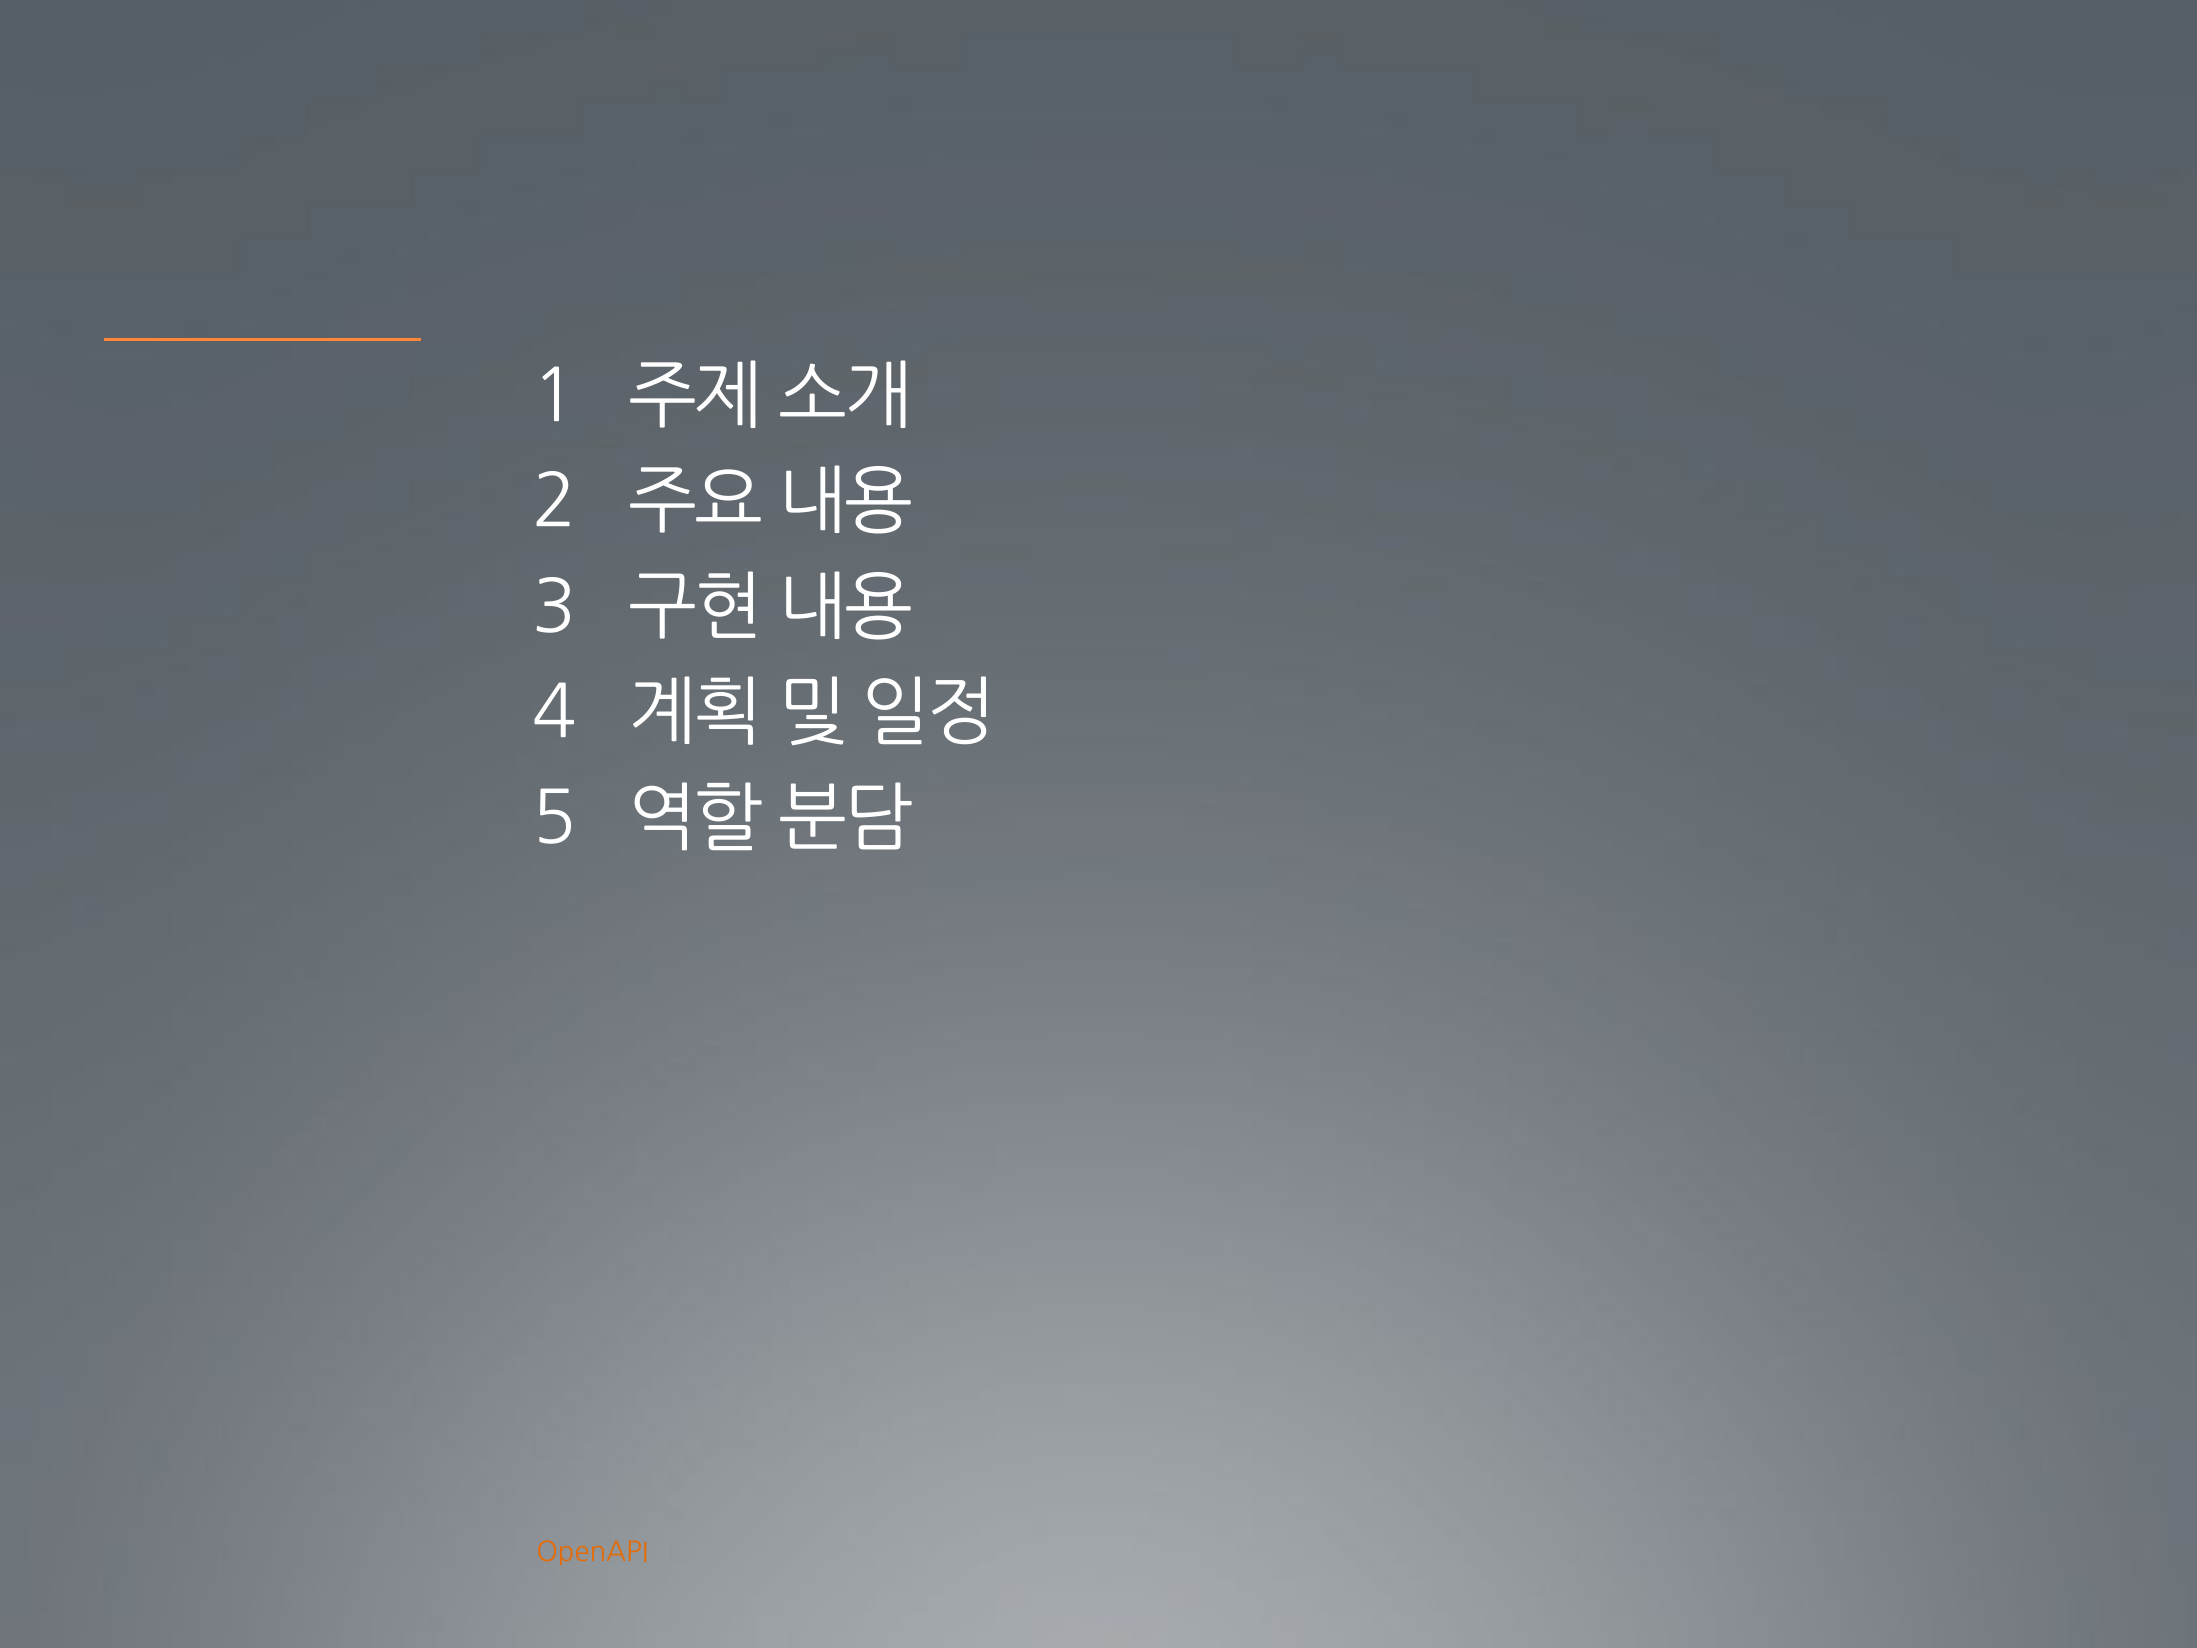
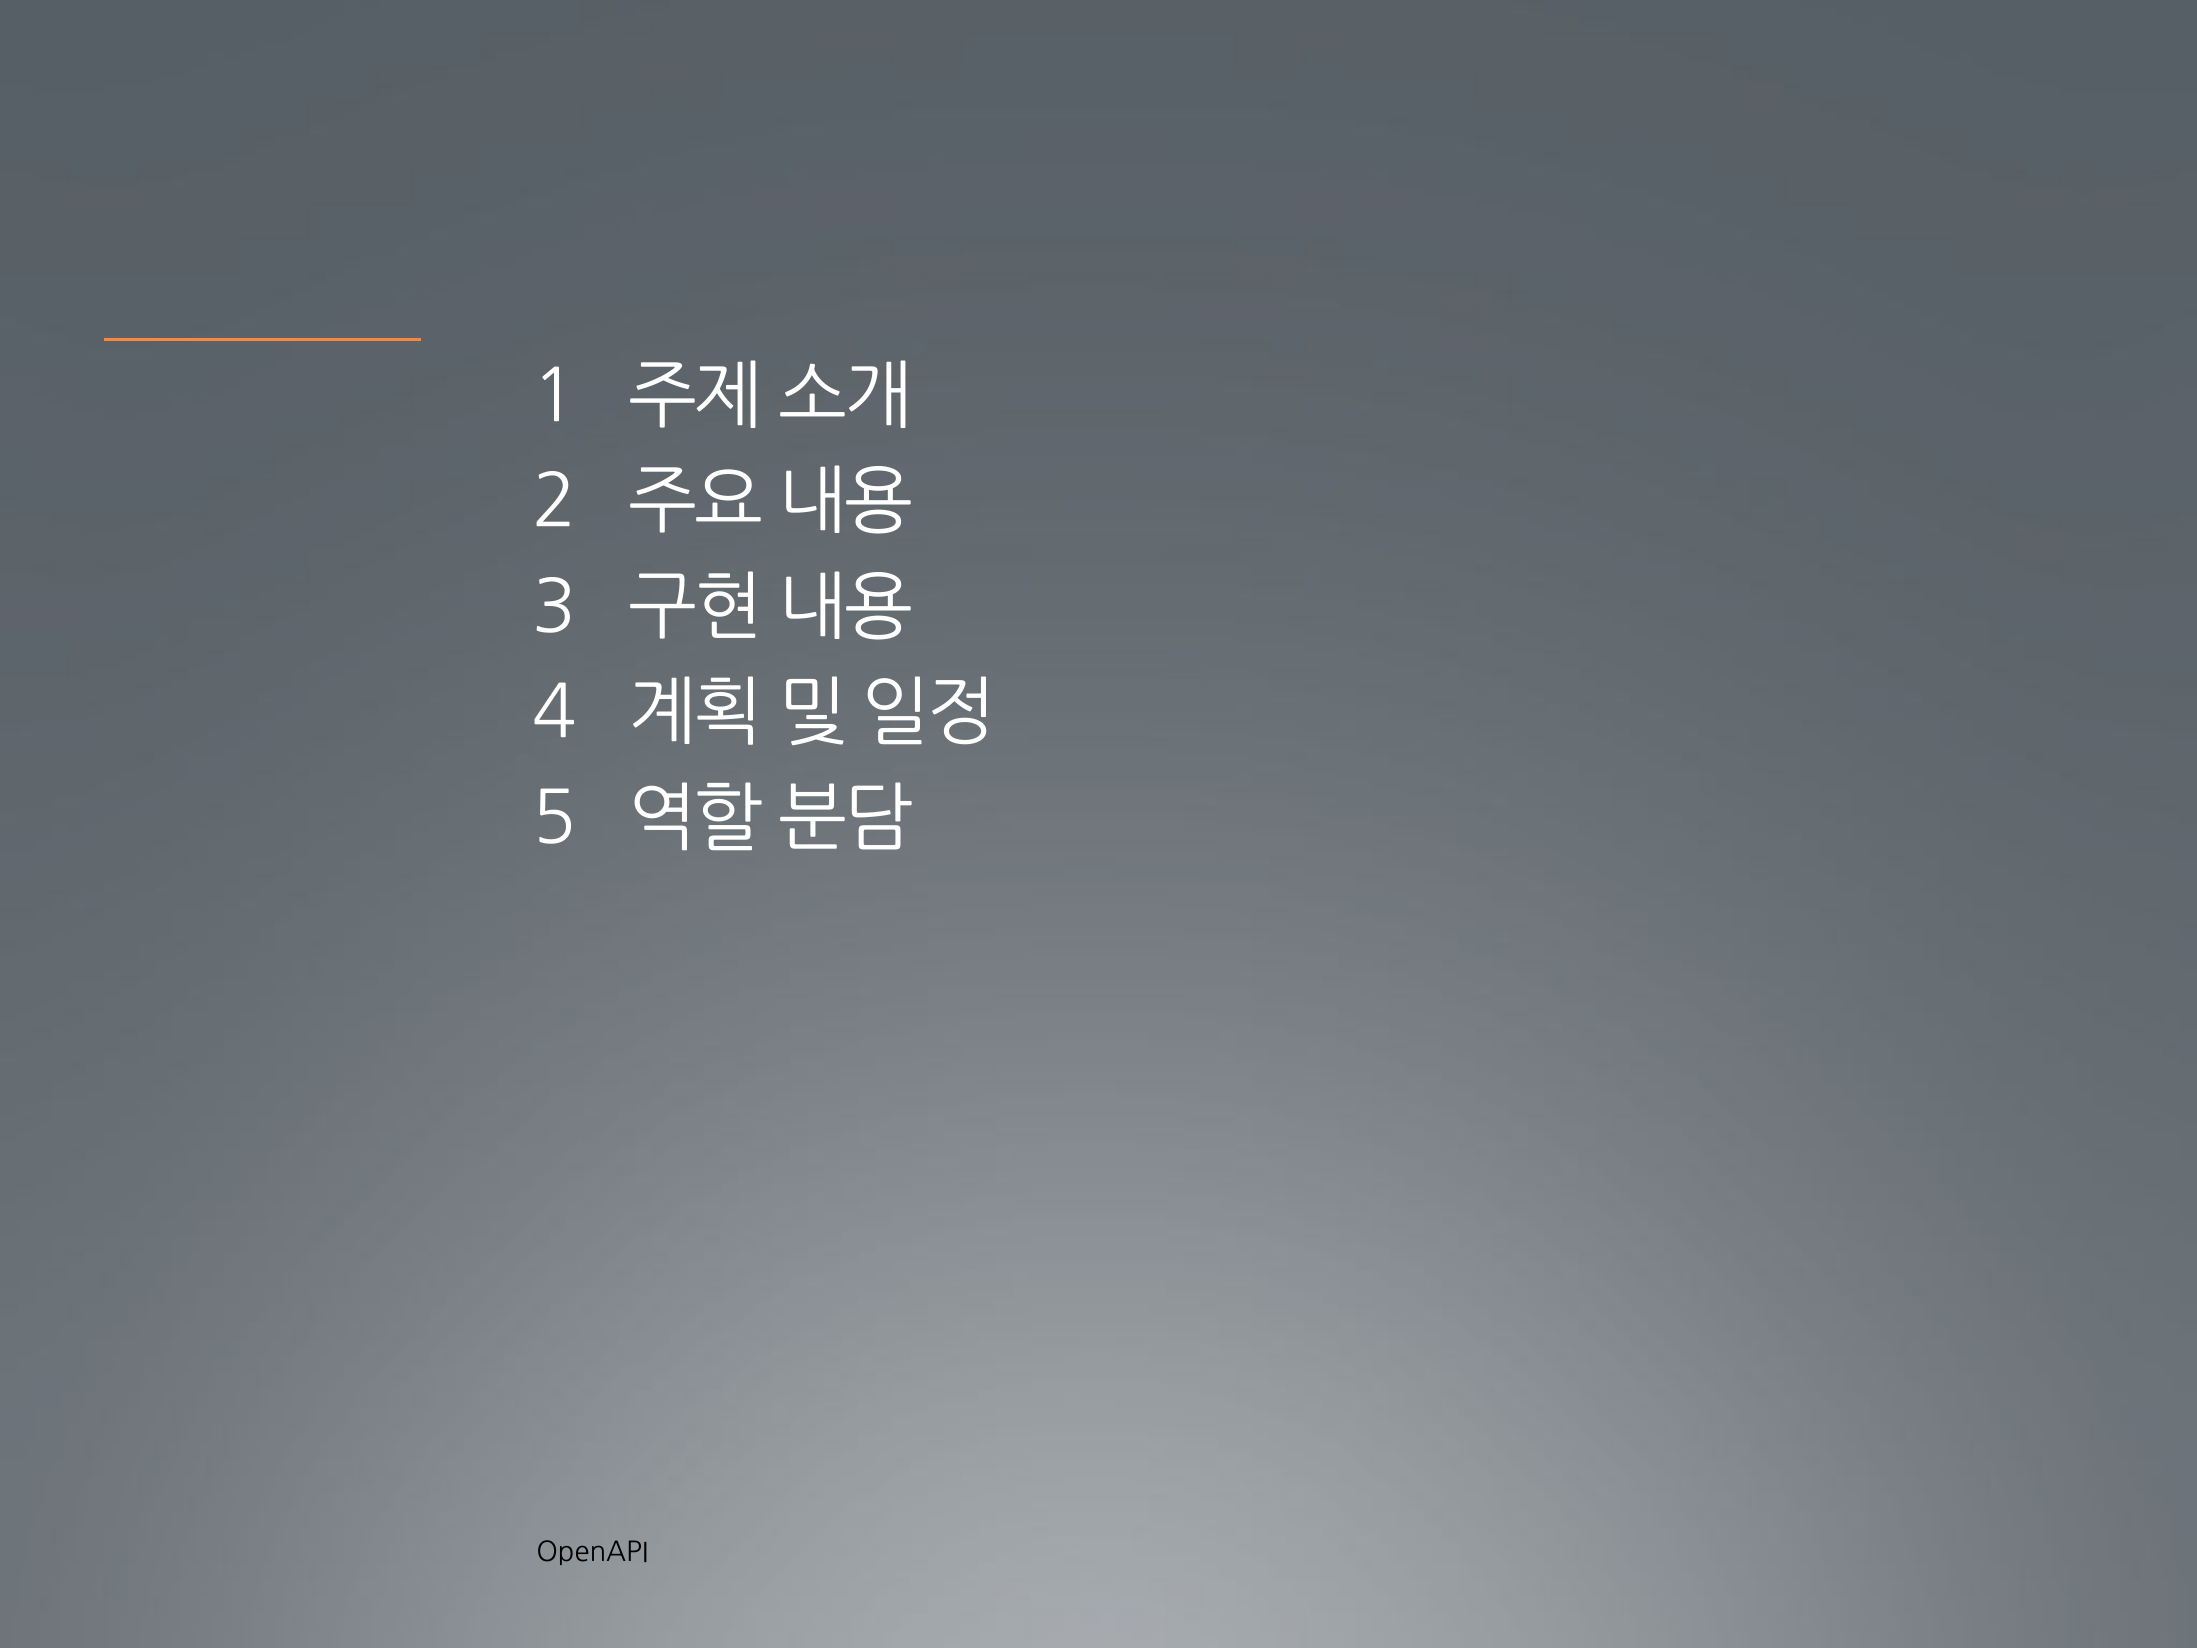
OpenAPI colour: orange -> black (592, 1552)
